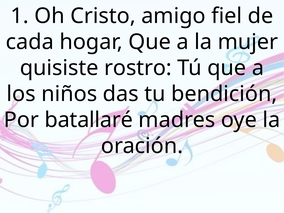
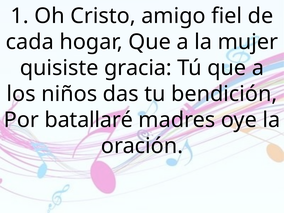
rostro: rostro -> gracia (138, 68)
